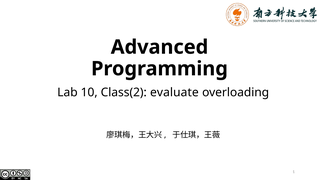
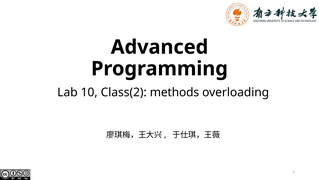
evaluate: evaluate -> methods (174, 92)
